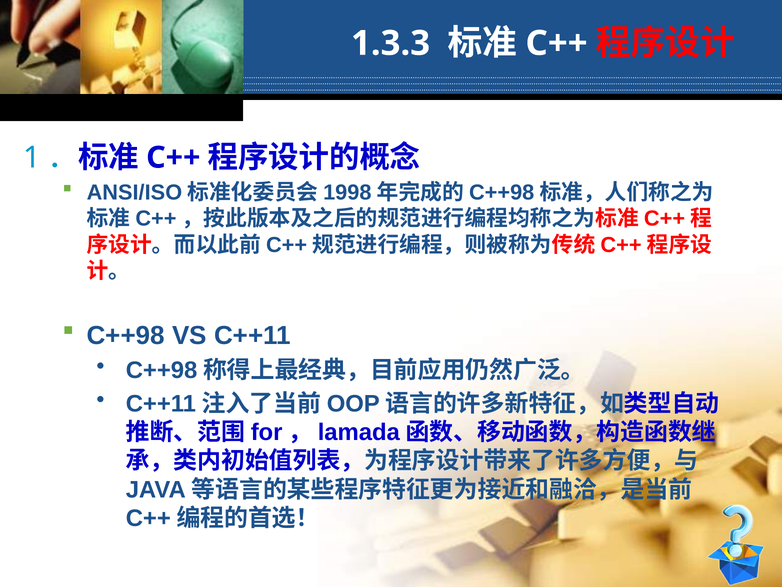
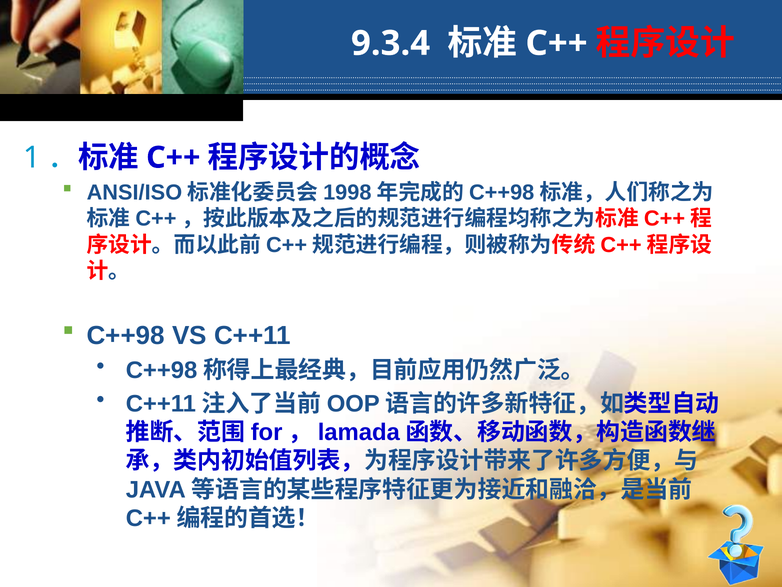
1.3.3: 1.3.3 -> 9.3.4 (391, 43)
